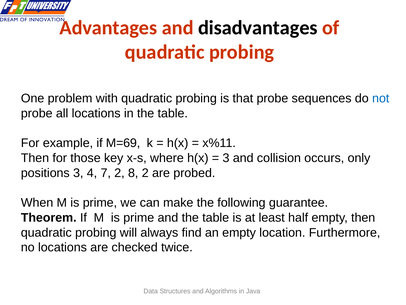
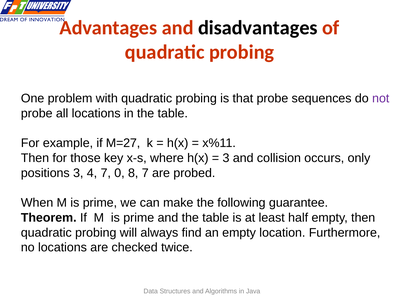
not colour: blue -> purple (381, 98)
M=69: M=69 -> M=27 (123, 143)
7 2: 2 -> 0 (119, 173)
8 2: 2 -> 7 (145, 173)
